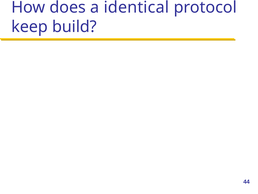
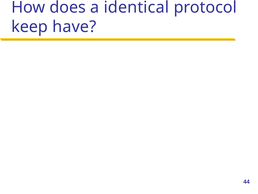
build: build -> have (74, 27)
